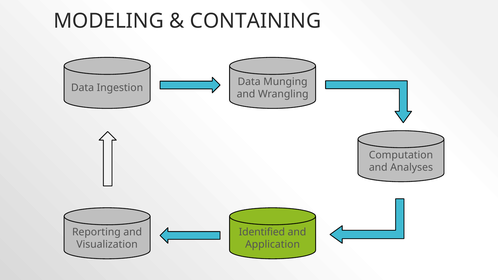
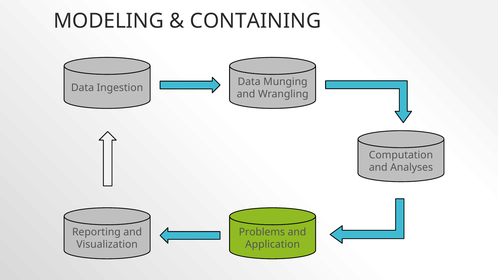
Identified: Identified -> Problems (262, 232)
